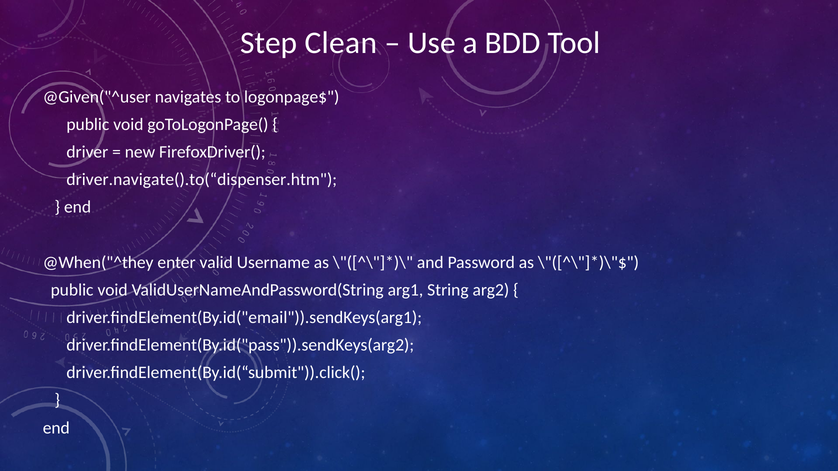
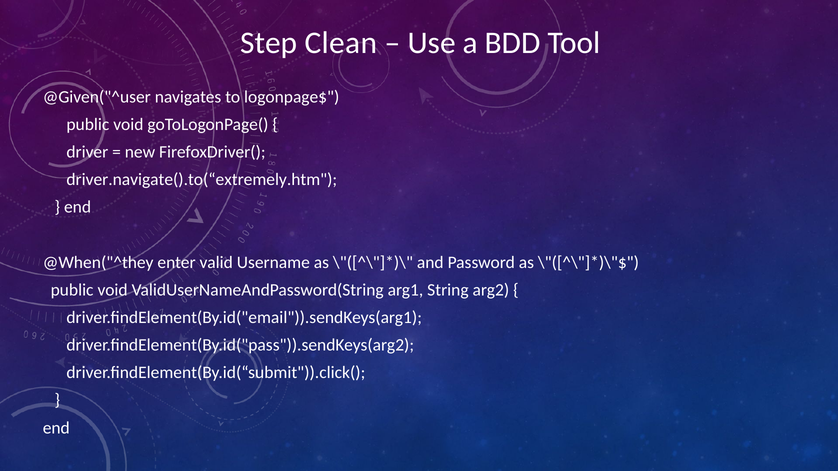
driver.navigate().to(“dispenser.htm: driver.navigate().to(“dispenser.htm -> driver.navigate().to(“extremely.htm (202, 180)
